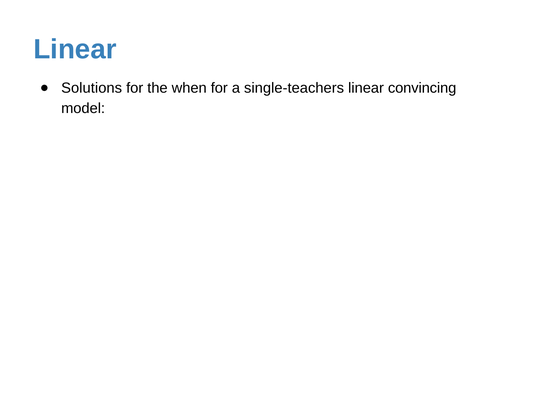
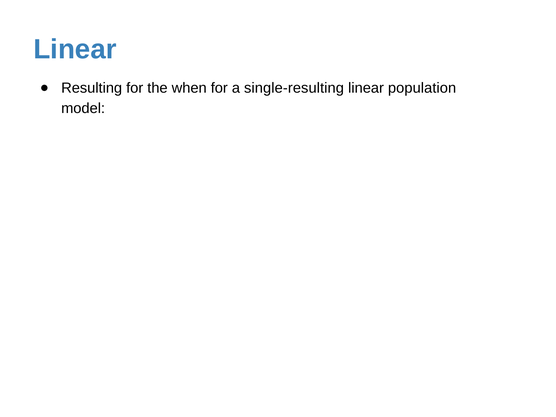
Solutions: Solutions -> Resulting (92, 88)
single-teachers: single-teachers -> single-resulting (294, 88)
convincing: convincing -> population (422, 88)
